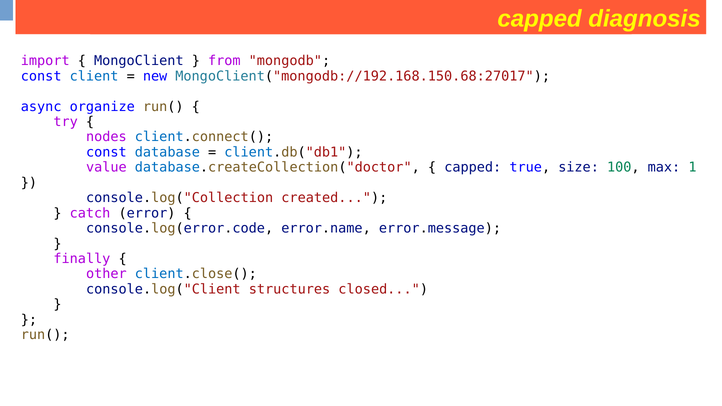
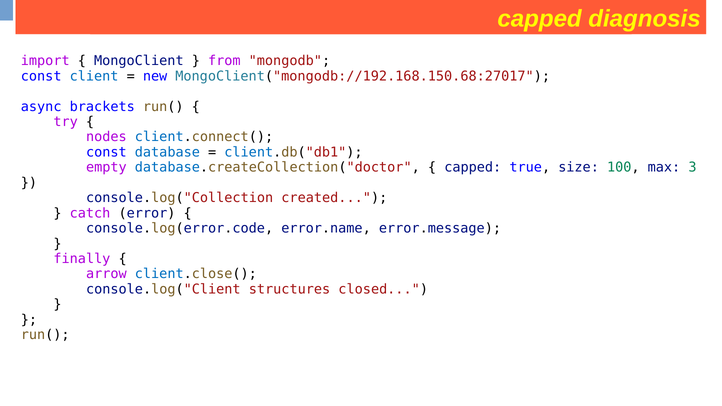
organize: organize -> brackets (102, 107)
value: value -> empty (106, 168)
1: 1 -> 3 (692, 168)
other: other -> arrow (106, 274)
